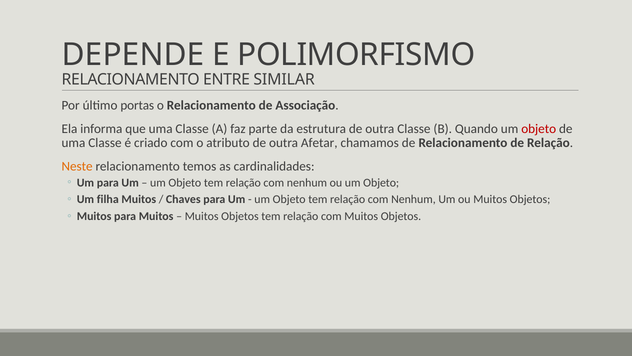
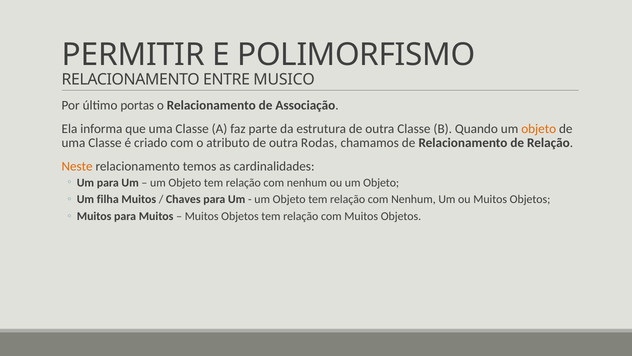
DEPENDE: DEPENDE -> PERMITIR (133, 55)
SIMILAR: SIMILAR -> MUSICO (284, 79)
objeto colour: red -> orange (539, 129)
Afetar: Afetar -> Rodas (319, 143)
